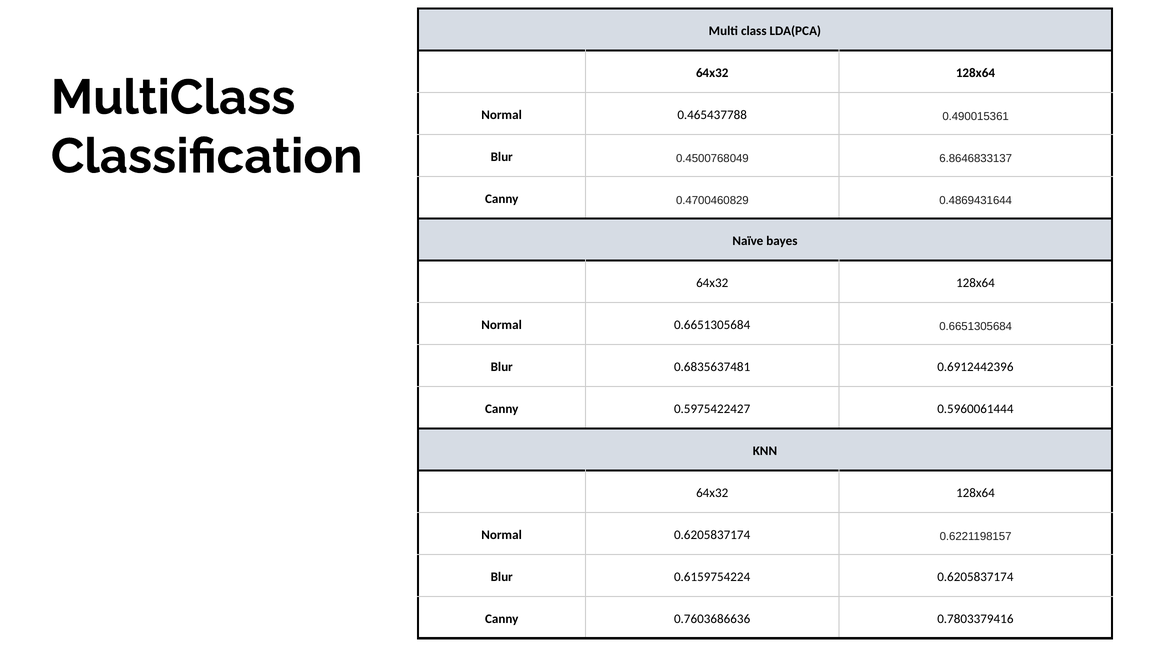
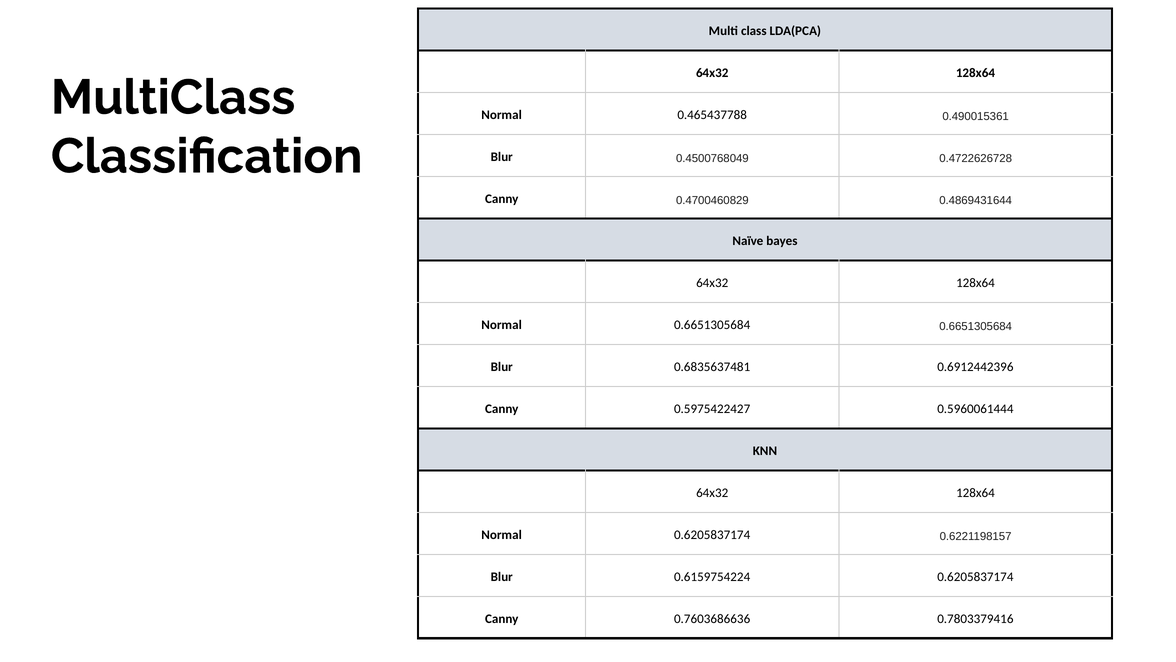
6.8646833137: 6.8646833137 -> 0.4722626728 (976, 159)
